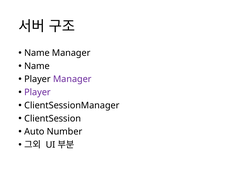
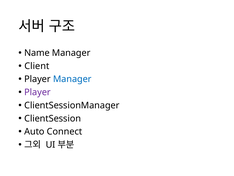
Name: Name -> Client (37, 66)
Manager colour: purple -> blue (72, 79)
Number: Number -> Connect (65, 131)
